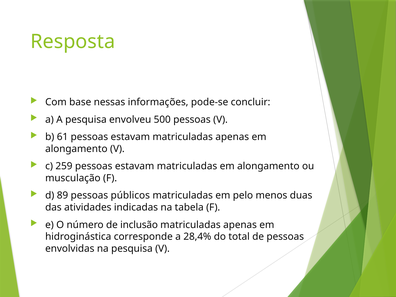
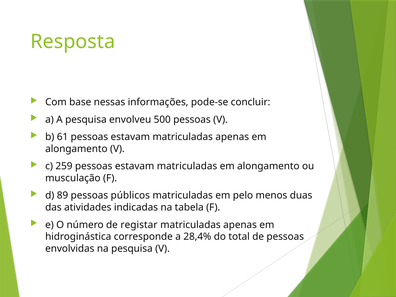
inclusão: inclusão -> registar (139, 225)
